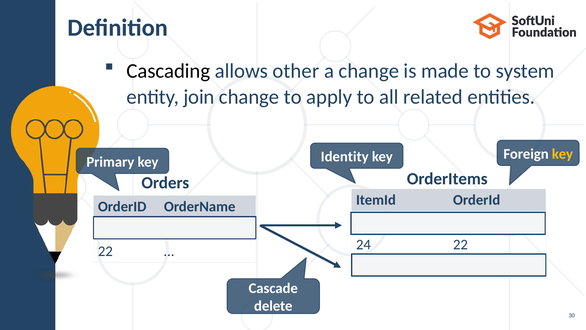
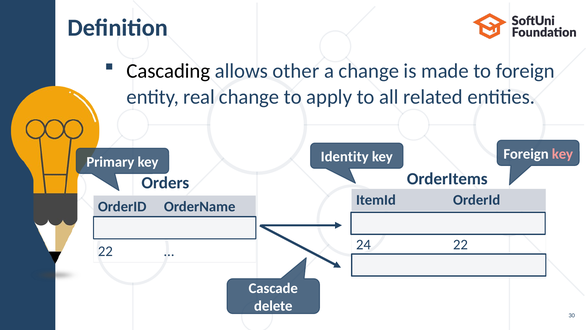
to system: system -> foreign (525, 71)
join: join -> real (199, 97)
key colour: yellow -> pink (562, 154)
